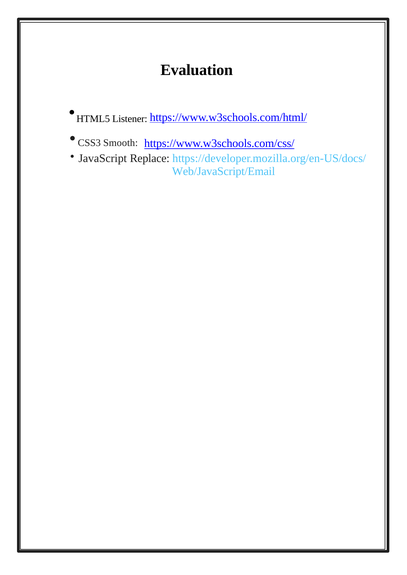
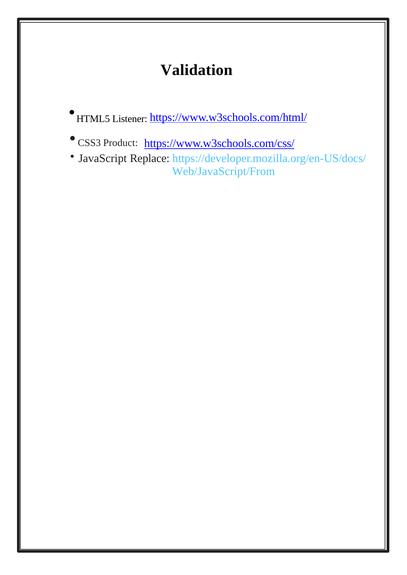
Evaluation: Evaluation -> Validation (197, 70)
Smooth: Smooth -> Product (121, 143)
Web/JavaScript/Email: Web/JavaScript/Email -> Web/JavaScript/From (224, 171)
